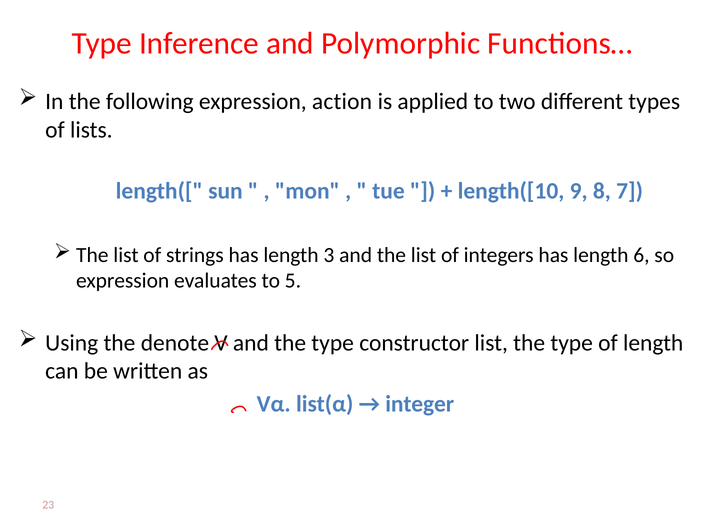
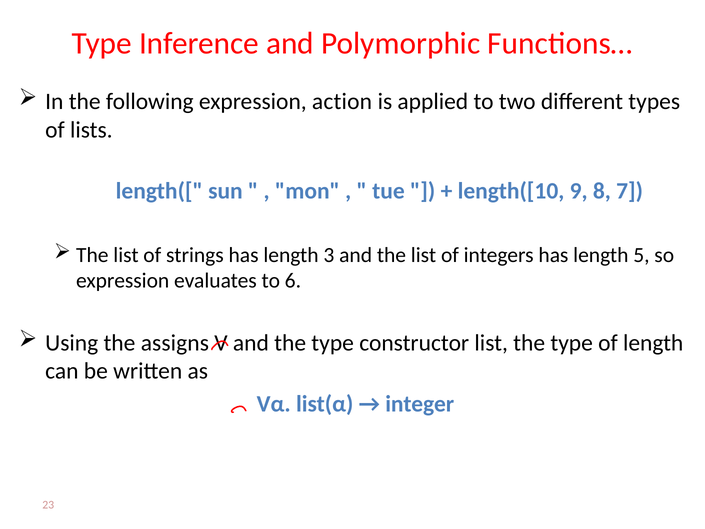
6: 6 -> 5 (641, 255)
5: 5 -> 6 (293, 281)
denote: denote -> assigns (175, 343)
